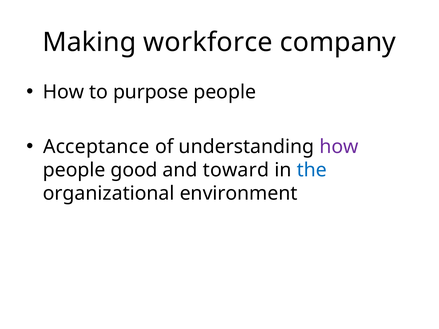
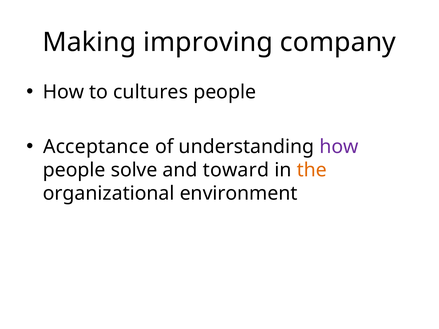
workforce: workforce -> improving (208, 42)
purpose: purpose -> cultures (151, 92)
good: good -> solve (134, 170)
the colour: blue -> orange (312, 170)
